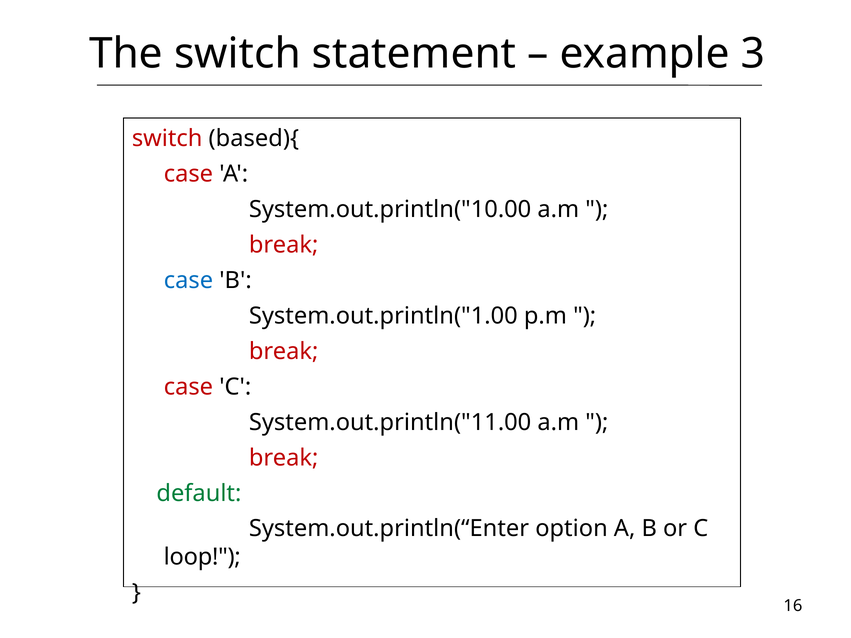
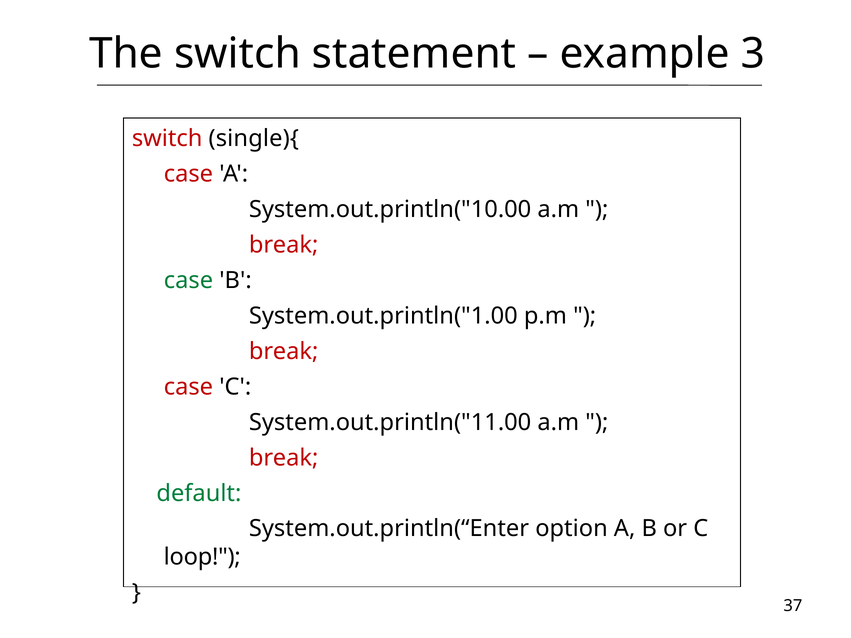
based){: based){ -> single){ (254, 139)
case colour: blue -> green (188, 281)
16: 16 -> 37 (793, 606)
